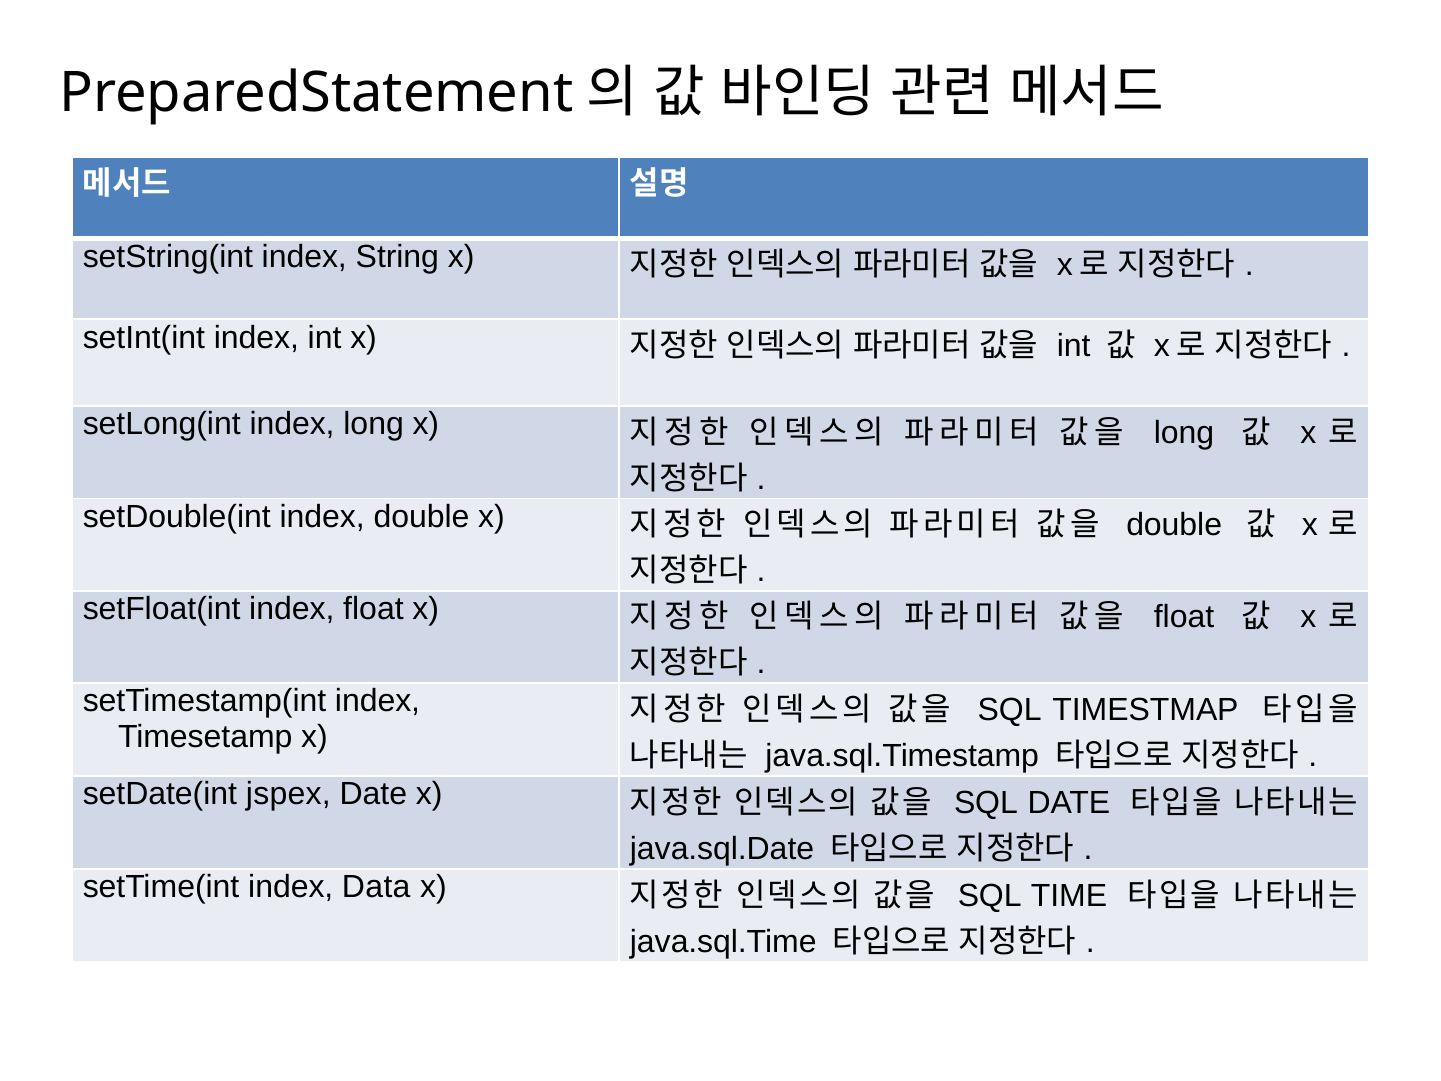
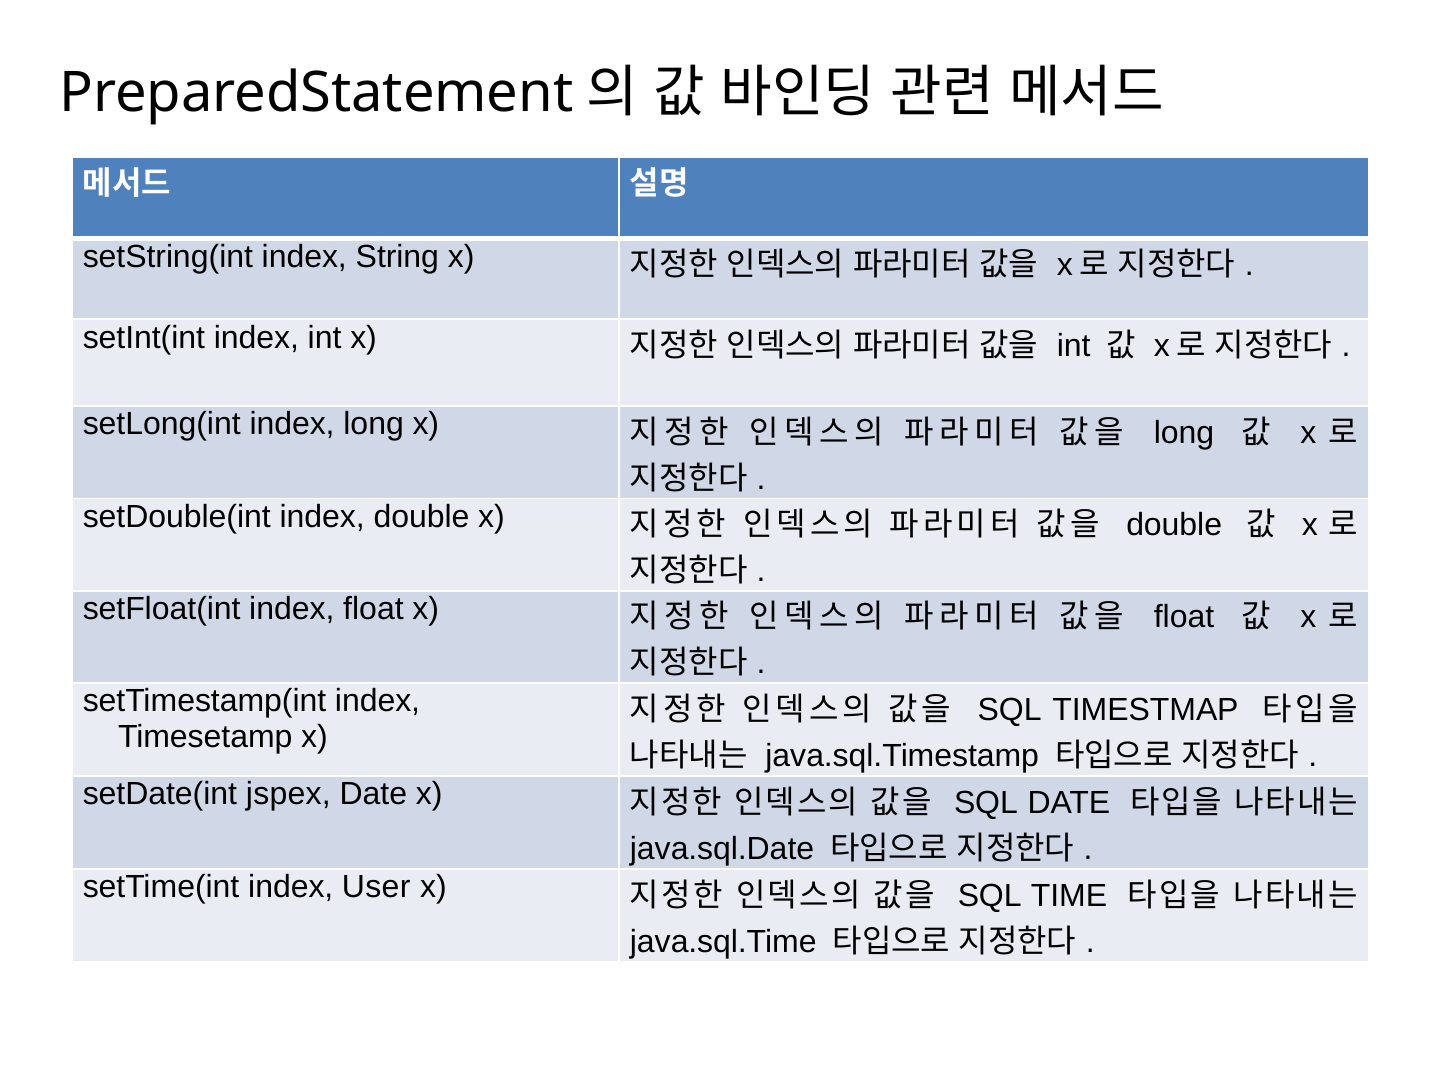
Data: Data -> User (376, 887)
